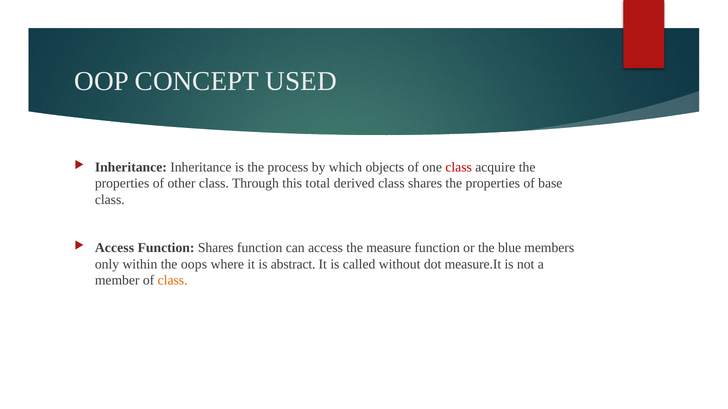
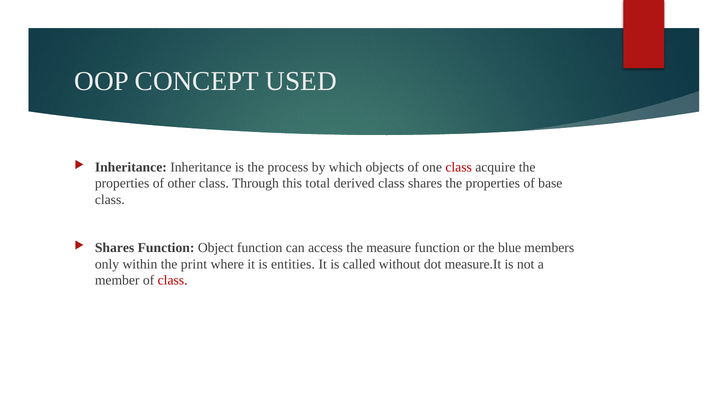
Access: Access -> Shares (115, 248)
Function Shares: Shares -> Object (216, 248)
oops: oops -> print (194, 264)
abstract: abstract -> entities (293, 264)
class colour: orange -> red (173, 281)
